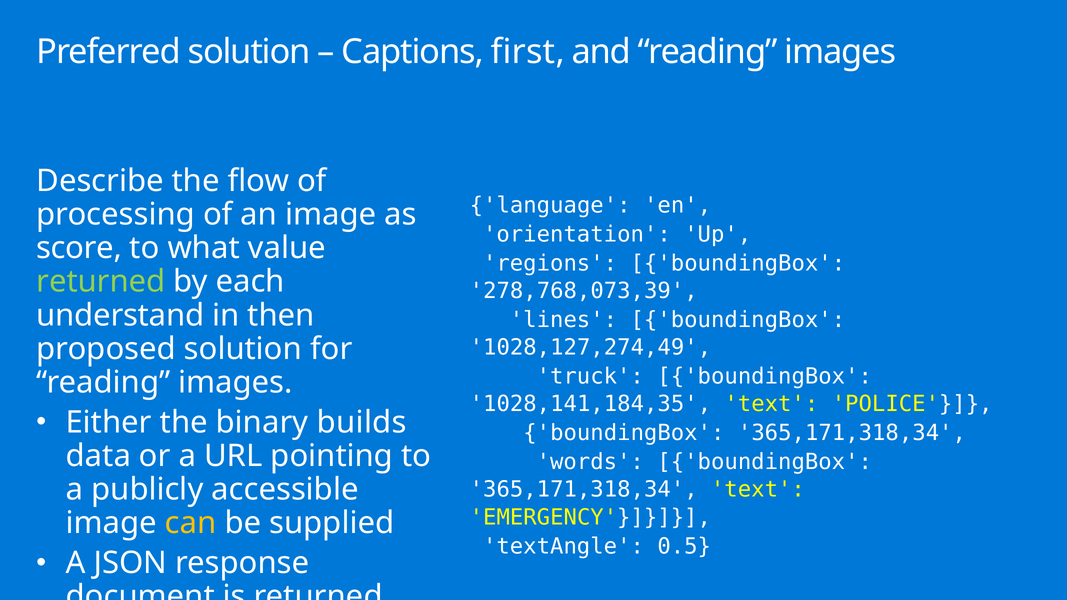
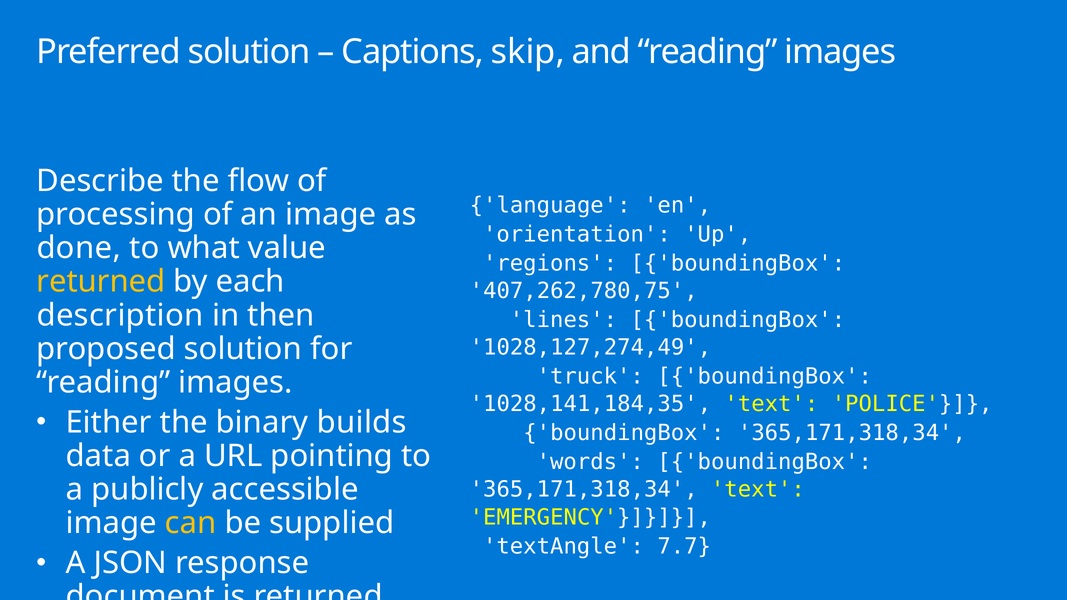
first: first -> skip (528, 52)
score: score -> done (79, 248)
returned colour: light green -> yellow (101, 282)
278,768,073,39: 278,768,073,39 -> 407,262,780,75 (584, 291)
understand: understand -> description (120, 315)
0.5: 0.5 -> 7.7 (684, 546)
